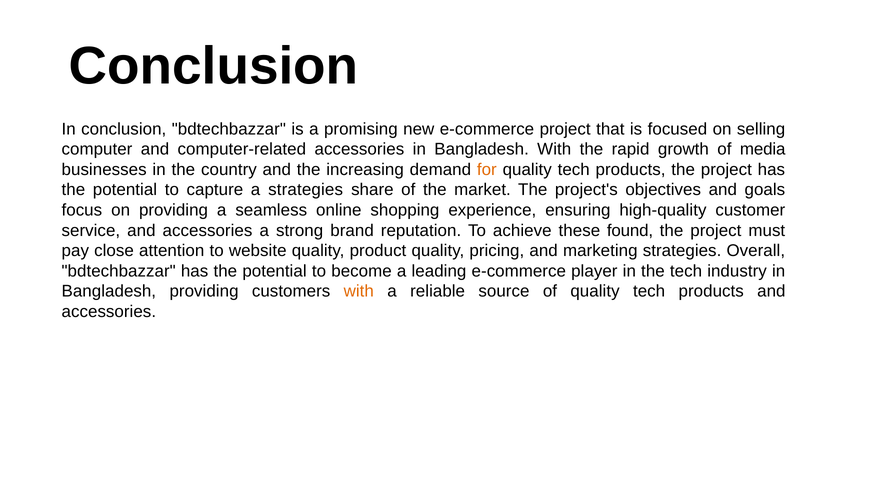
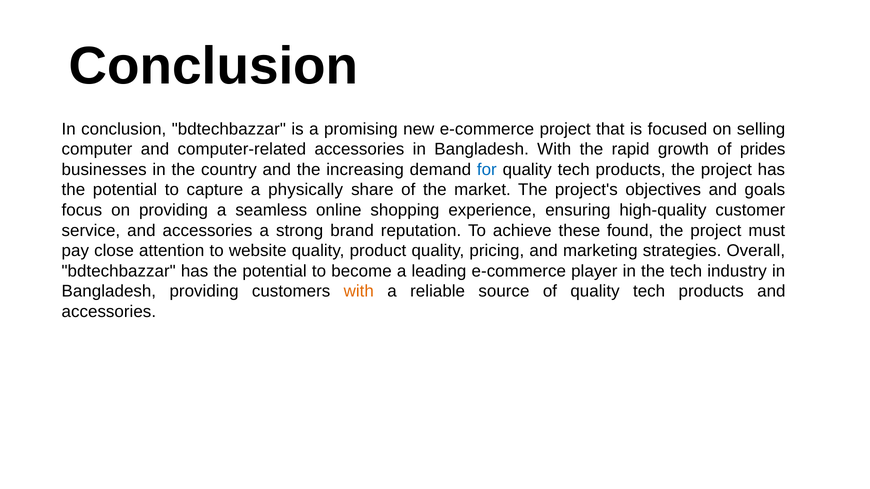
media: media -> prides (763, 149)
for colour: orange -> blue (487, 170)
a strategies: strategies -> physically (306, 190)
